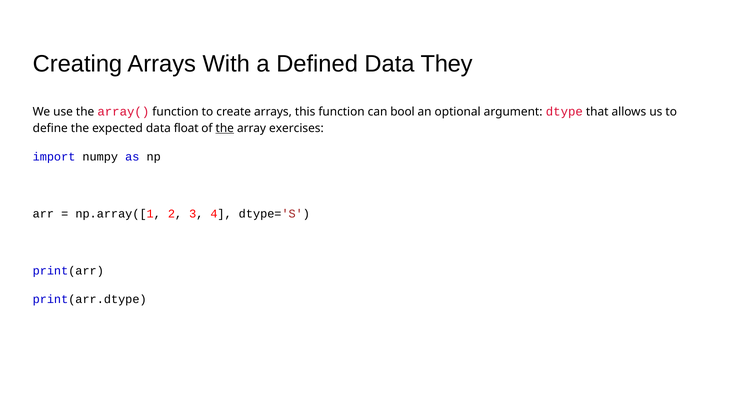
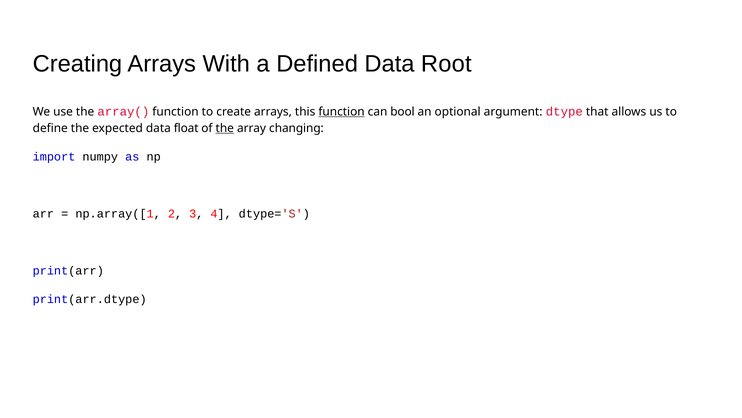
They: They -> Root (446, 64)
function underline: none -> present (342, 112)
exercises: exercises -> changing (296, 128)
